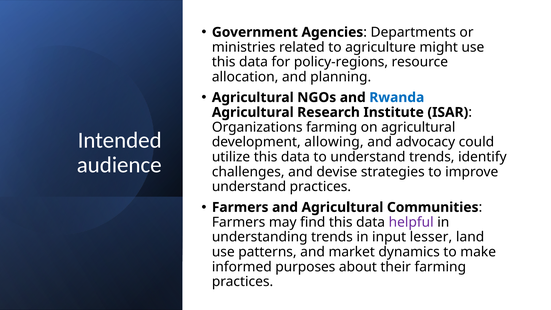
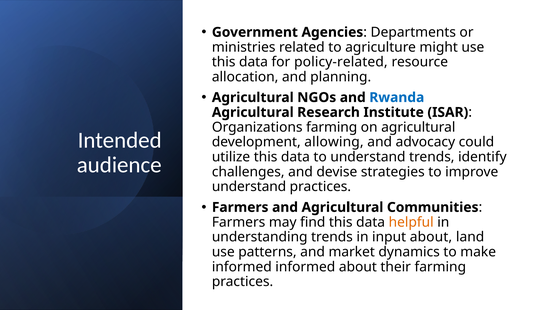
policy-regions: policy-regions -> policy-related (341, 62)
helpful colour: purple -> orange (411, 222)
input lesser: lesser -> about (431, 237)
informed purposes: purposes -> informed (305, 267)
